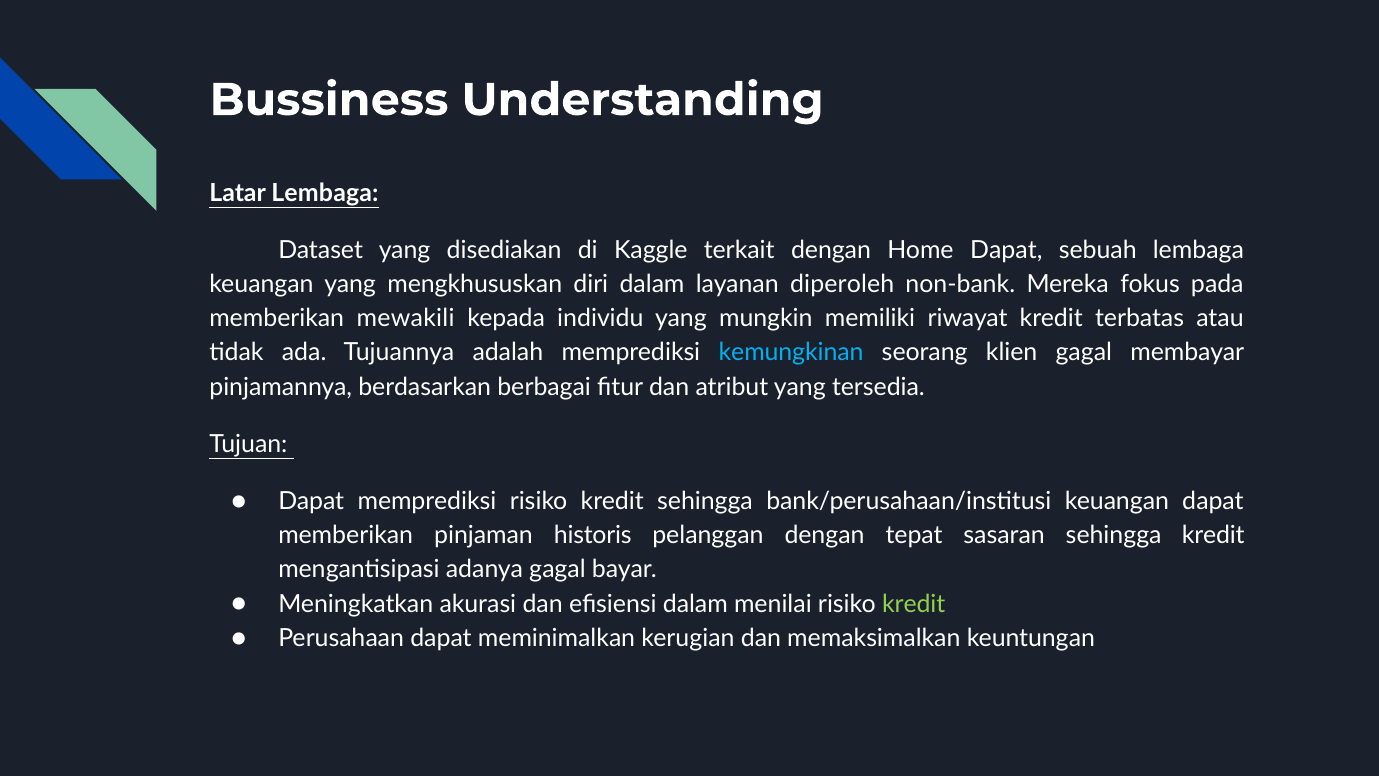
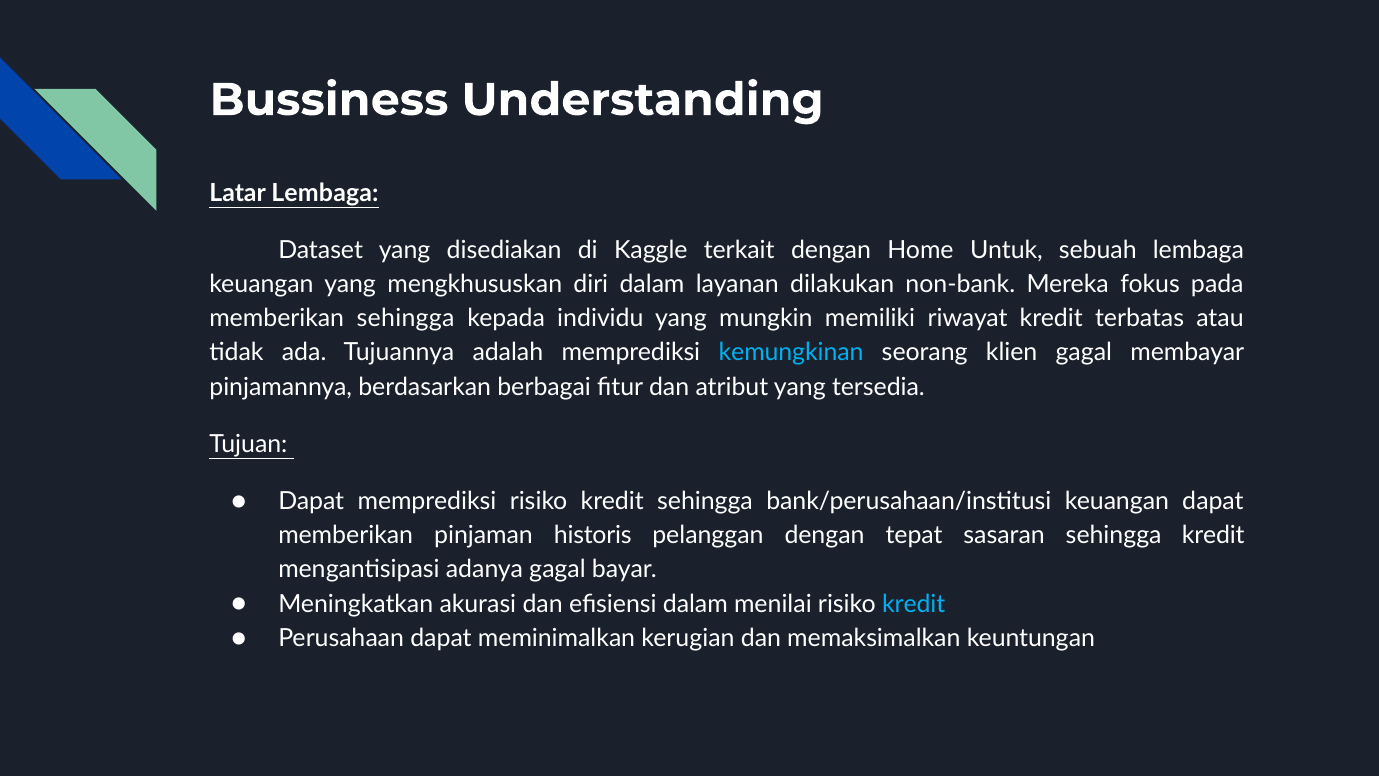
Home Dapat: Dapat -> Untuk (1006, 250)
diperoleh: diperoleh -> dilakukan (842, 284)
memberikan mewakili: mewakili -> sehingga (406, 318)
kredit colour: light green -> light blue (914, 604)
